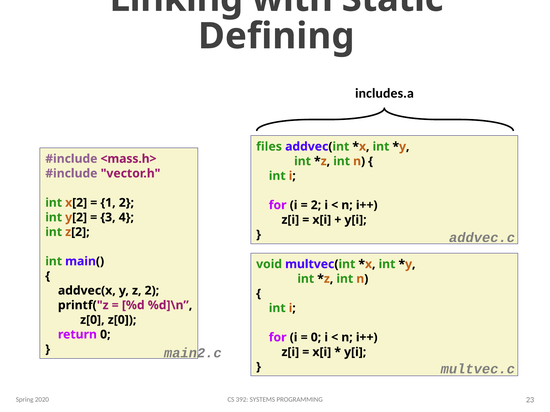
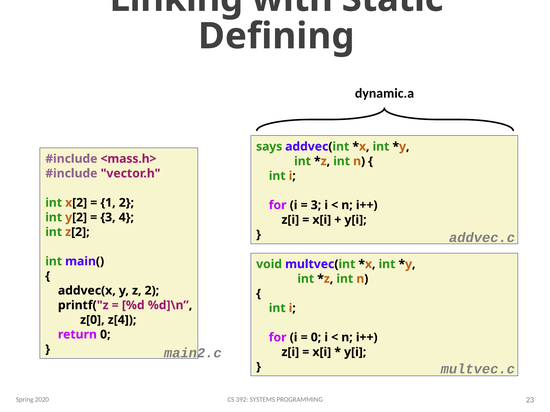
includes.a: includes.a -> dynamic.a (384, 93)
files: files -> says (269, 147)
2: 2 -> 3 (316, 205)
z[0 z[0: z[0 -> z[4 (122, 320)
